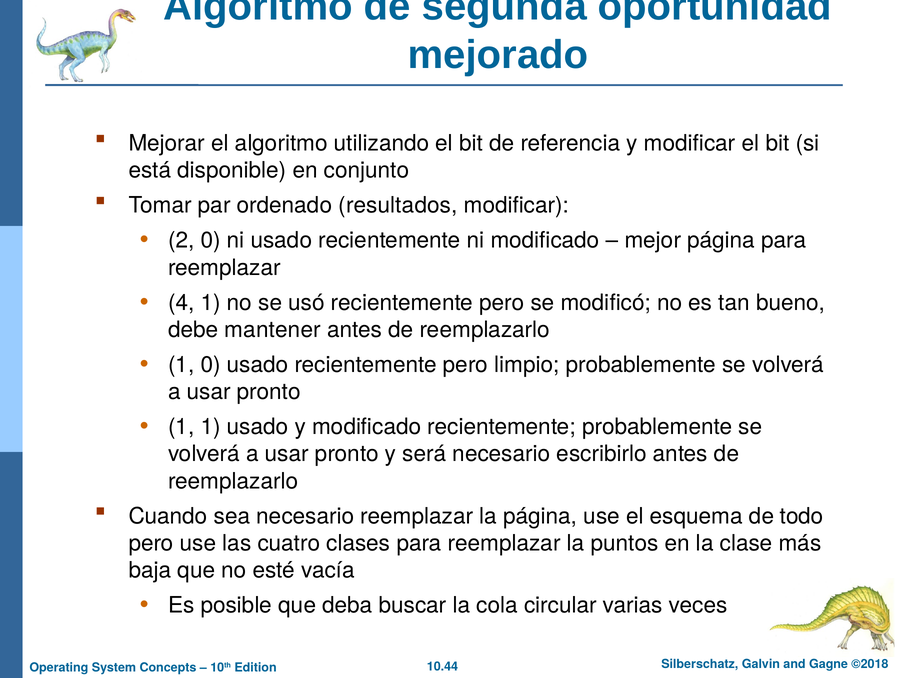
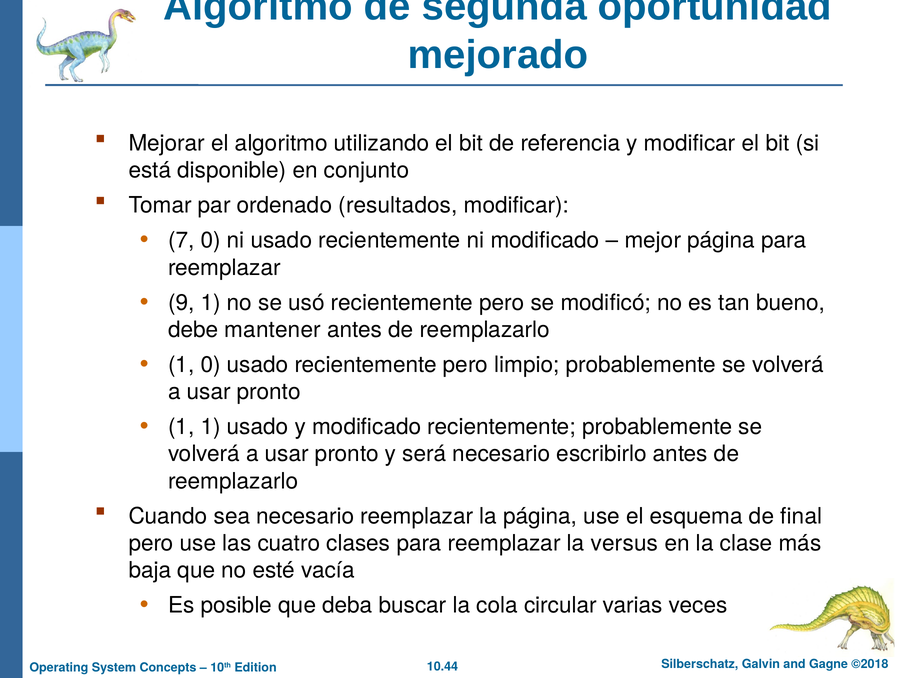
2: 2 -> 7 (181, 240)
4: 4 -> 9 (181, 302)
todo: todo -> final (801, 516)
puntos: puntos -> versus (624, 543)
